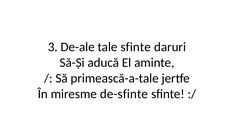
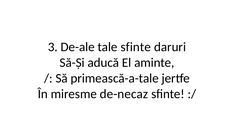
de-sfinte: de-sfinte -> de-necaz (124, 94)
